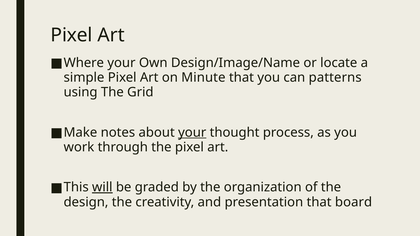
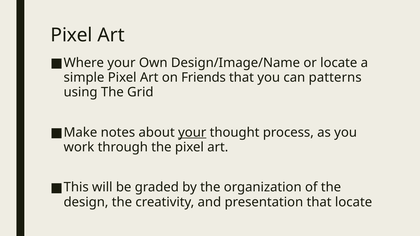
Minute: Minute -> Friends (204, 78)
will underline: present -> none (102, 187)
that board: board -> locate (354, 202)
